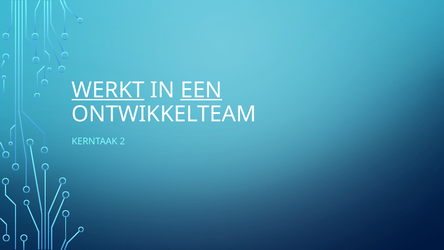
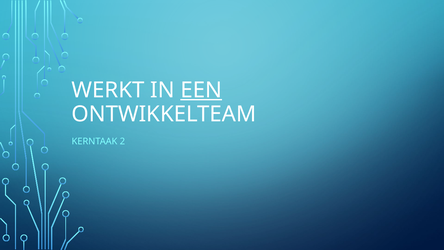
WERKT underline: present -> none (108, 90)
